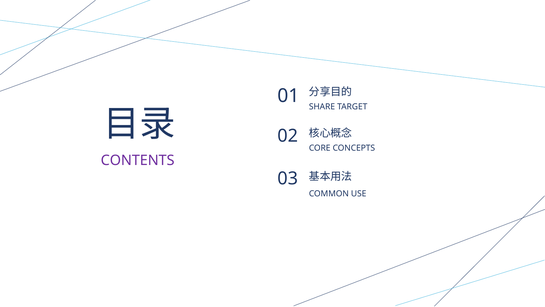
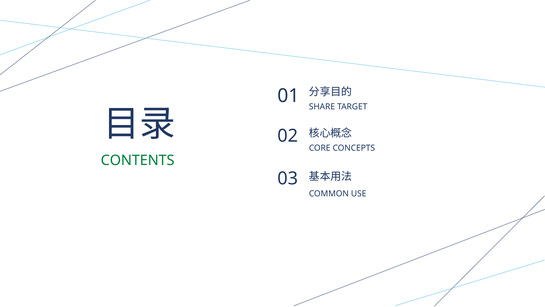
CONTENTS colour: purple -> green (138, 160)
